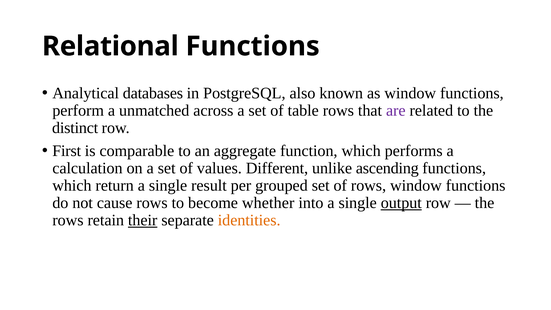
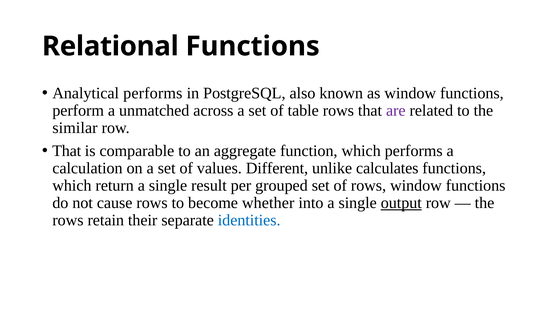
Analytical databases: databases -> performs (153, 93)
distinct: distinct -> similar (75, 128)
First: First -> That (67, 151)
ascending: ascending -> calculates (387, 168)
their underline: present -> none (143, 220)
identities colour: orange -> blue (249, 220)
